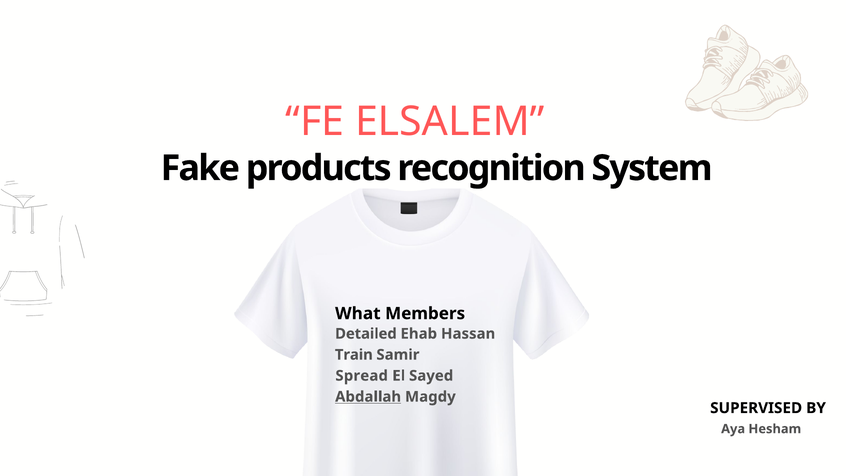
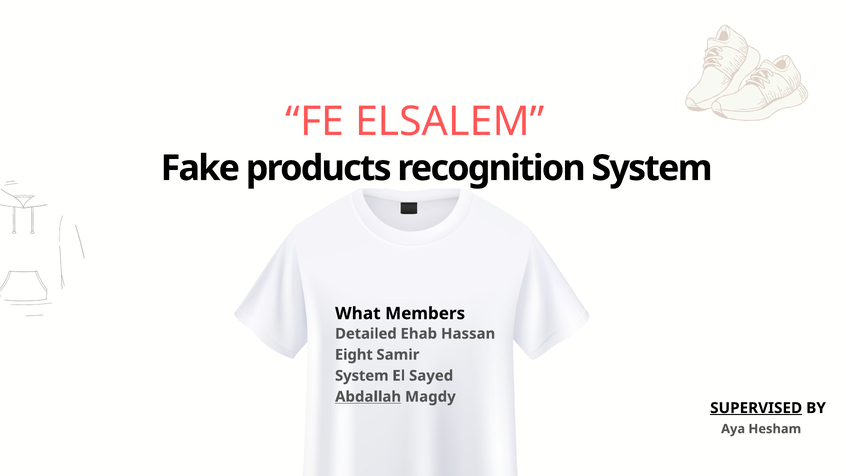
Train: Train -> Eight (354, 355)
Spread: Spread -> System (362, 376)
SUPERVISED underline: none -> present (756, 408)
